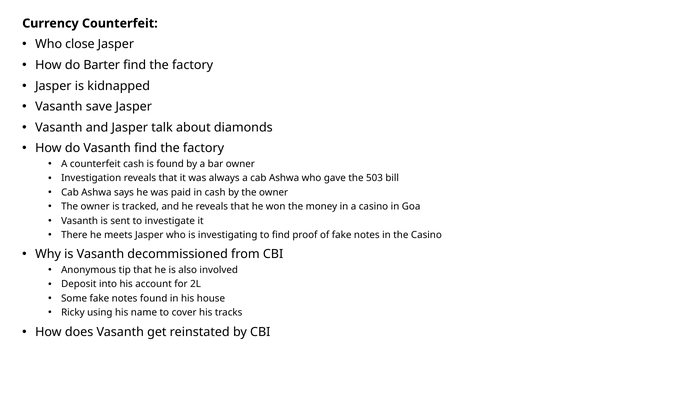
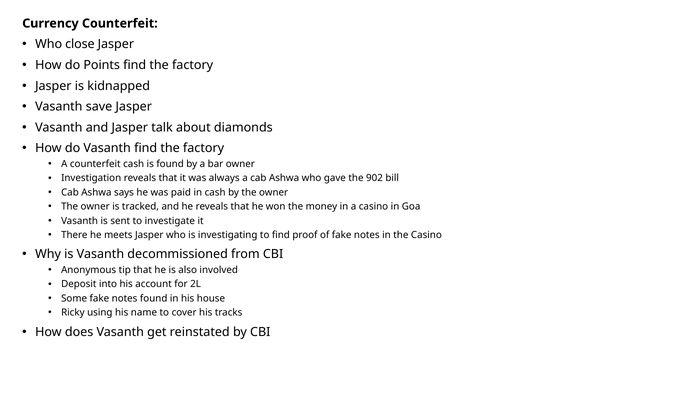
Barter: Barter -> Points (102, 65)
503: 503 -> 902 (375, 178)
